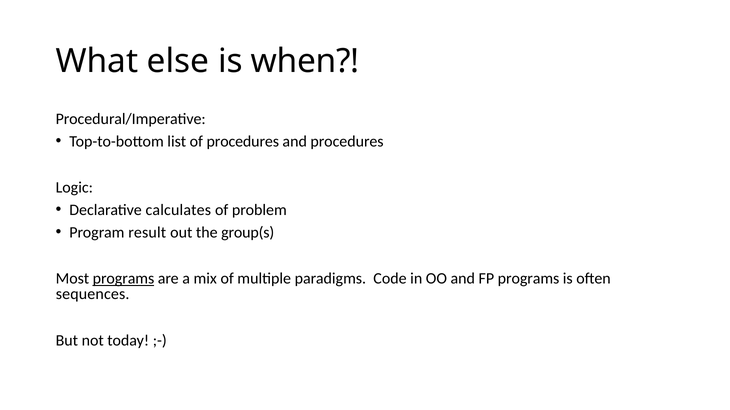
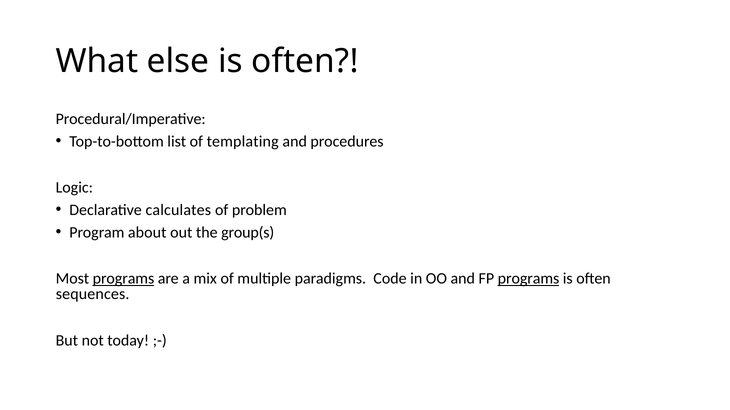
else is when: when -> often (305, 61)
of procedures: procedures -> templating (243, 142)
result: result -> about (147, 233)
programs underline: none -> present (529, 279)
